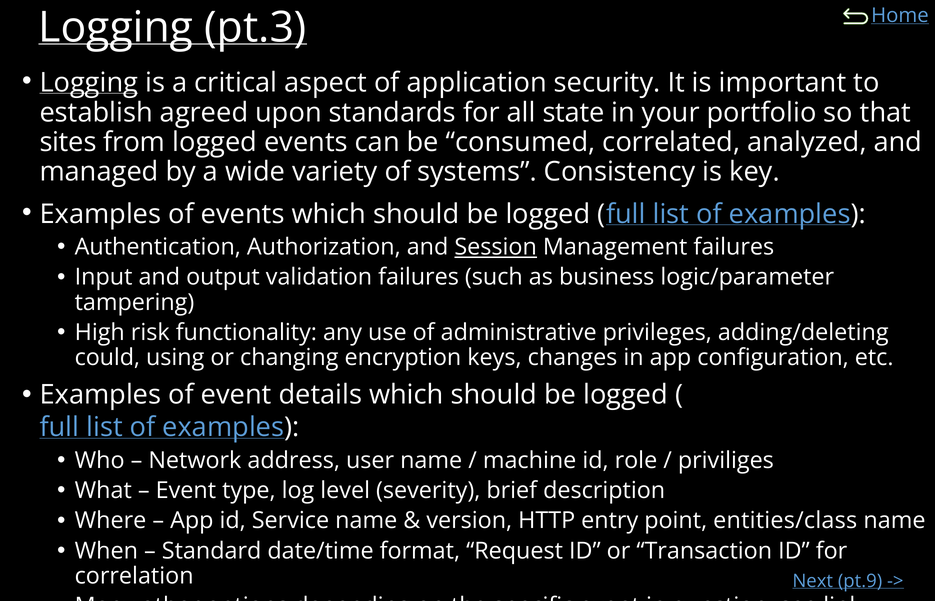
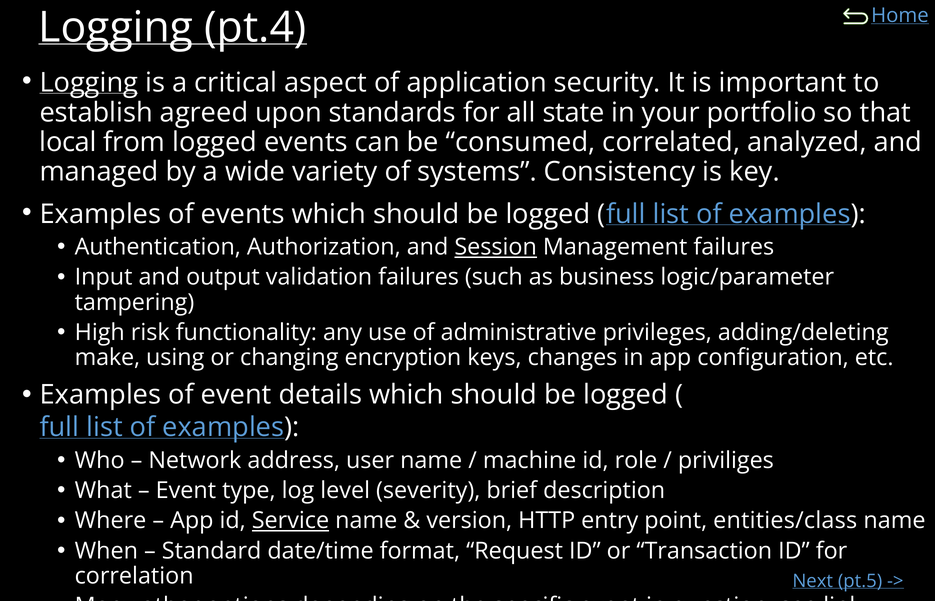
pt.3: pt.3 -> pt.4 (255, 27)
sites: sites -> local (68, 142)
could: could -> make (107, 358)
Service underline: none -> present (290, 521)
pt.9: pt.9 -> pt.5 (860, 581)
